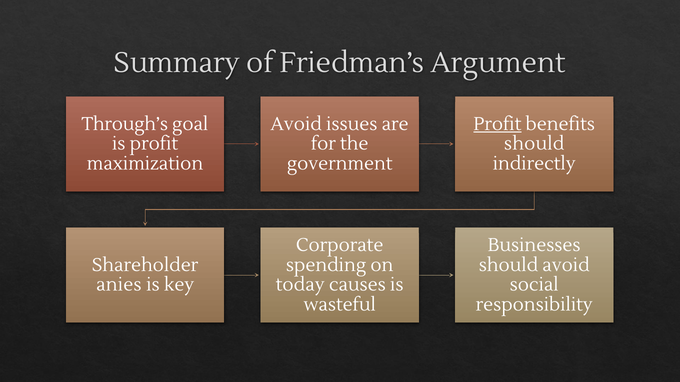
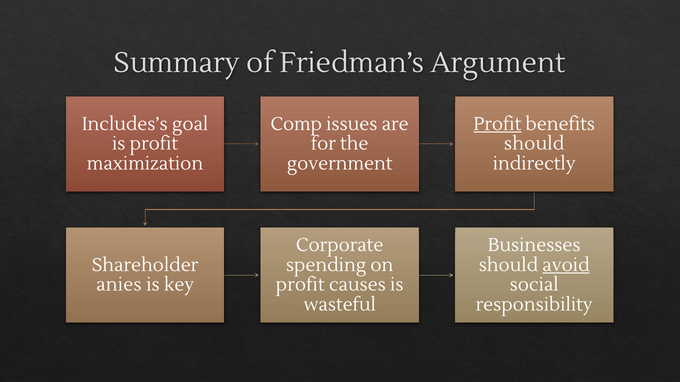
Through’s: Through’s -> Includes’s (125, 124)
Avoid: Avoid -> Comp (296, 124)
avoid underline: none -> present (566, 265)
today: today -> profit (300, 285)
